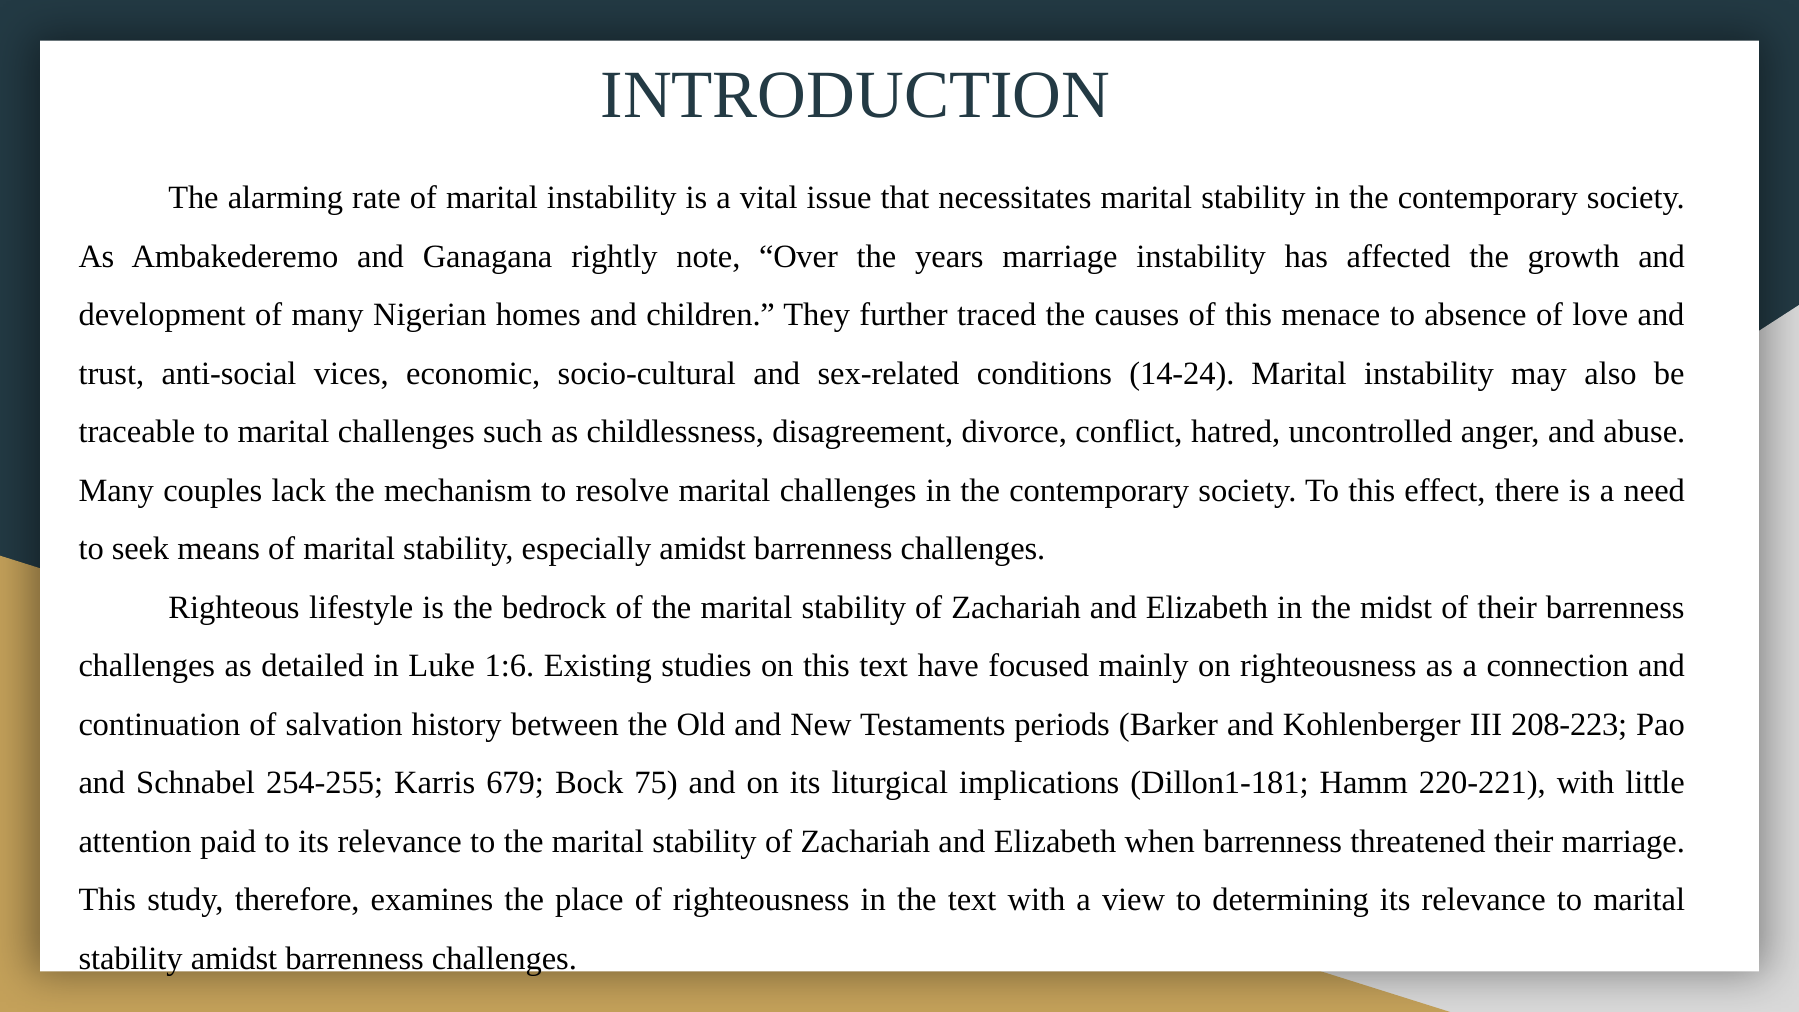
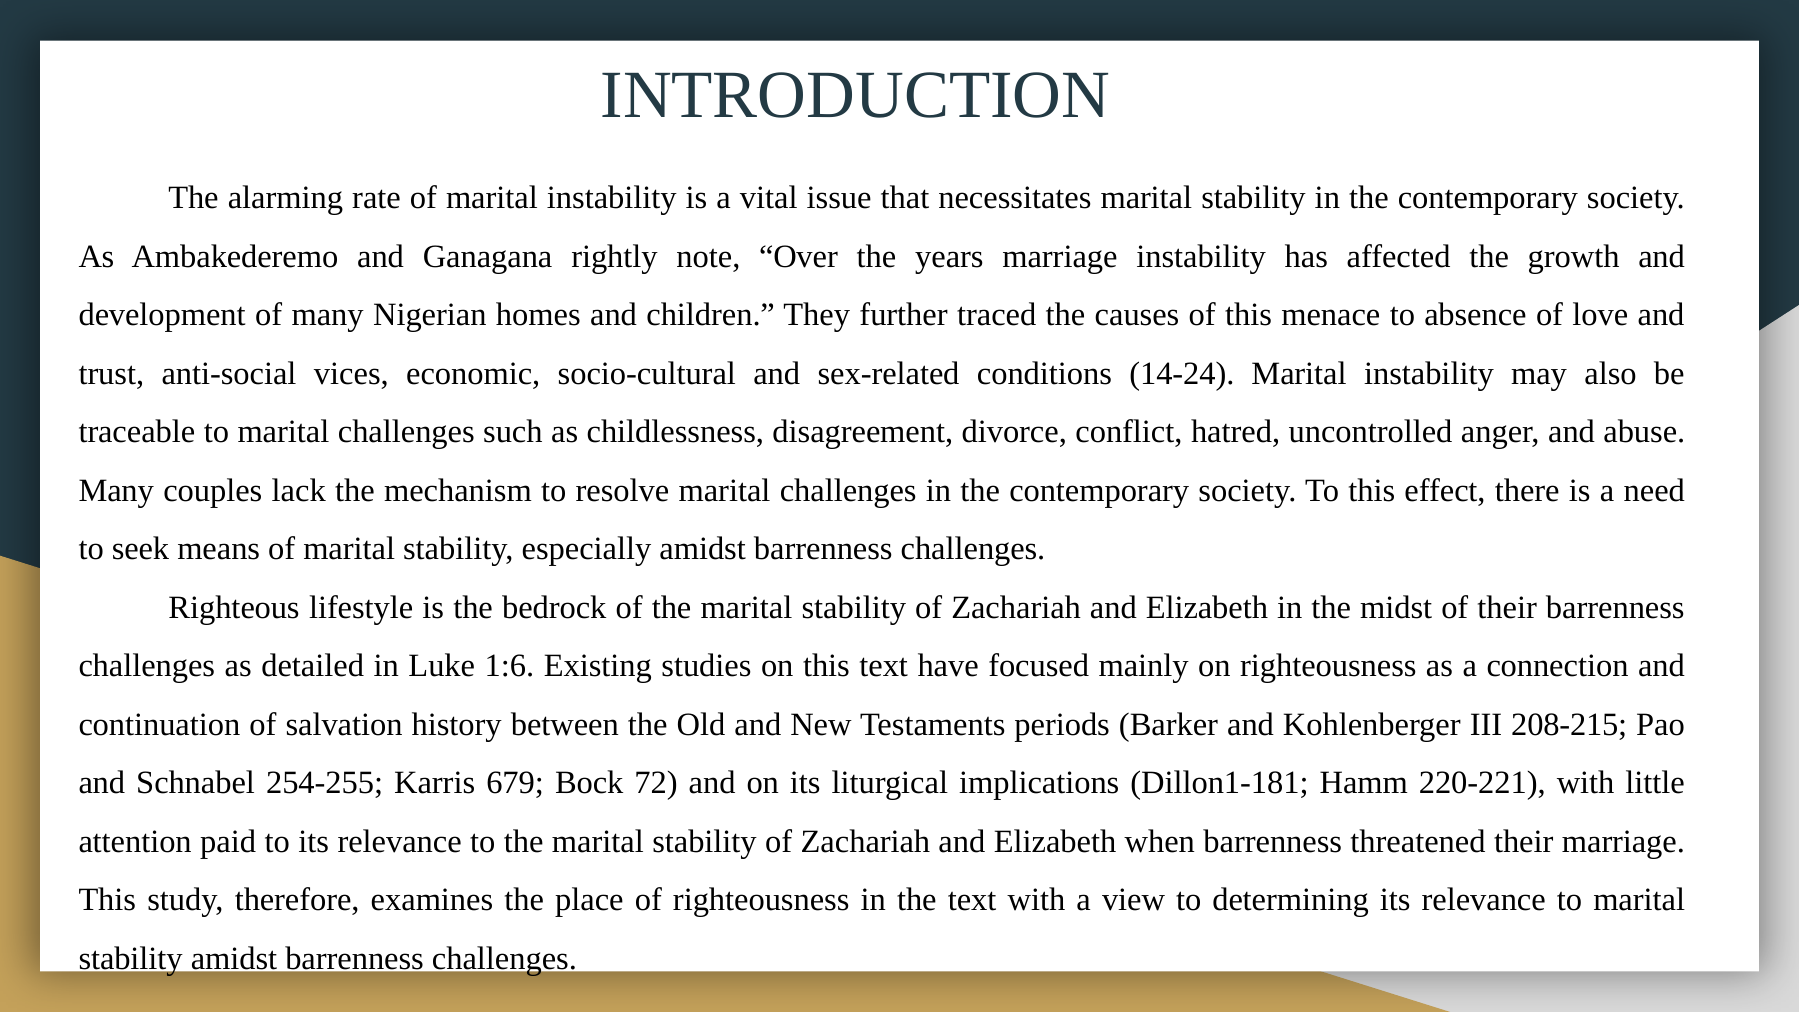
208-223: 208-223 -> 208-215 (1569, 725)
75: 75 -> 72 (656, 783)
